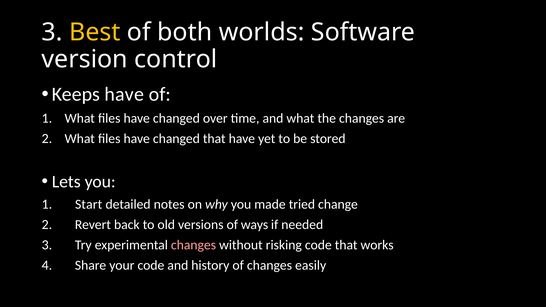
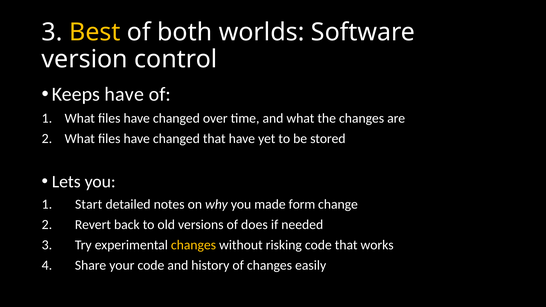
tried: tried -> form (302, 204)
ways: ways -> does (254, 225)
changes colour: pink -> yellow (194, 245)
